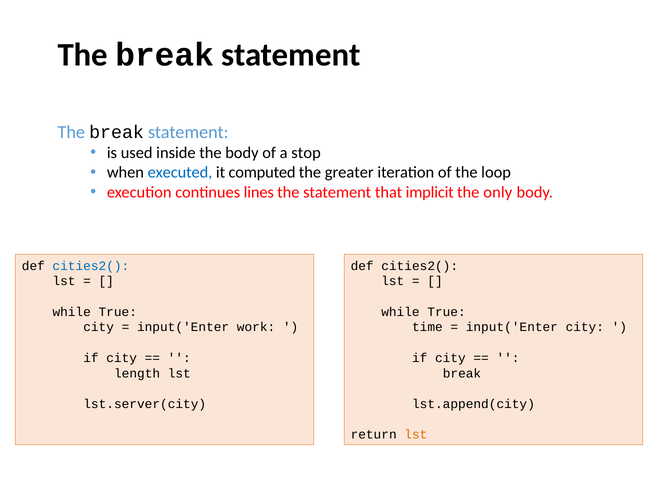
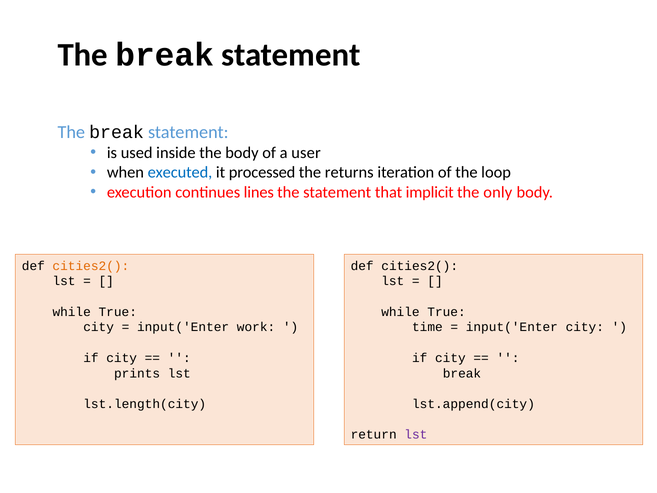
stop: stop -> user (306, 153)
computed: computed -> processed (262, 172)
greater: greater -> returns (349, 172)
cities2( colour: blue -> orange (91, 266)
length: length -> prints (137, 373)
lst.server(city: lst.server(city -> lst.length(city (145, 404)
lst colour: orange -> purple (416, 434)
